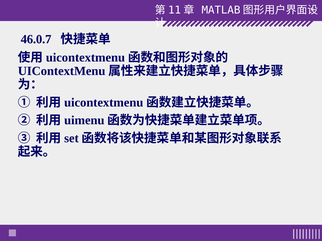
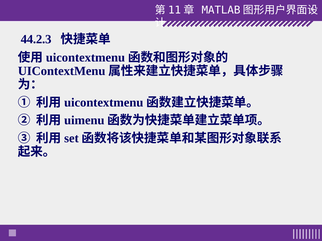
46.0.7: 46.0.7 -> 44.2.3 (36, 39)
